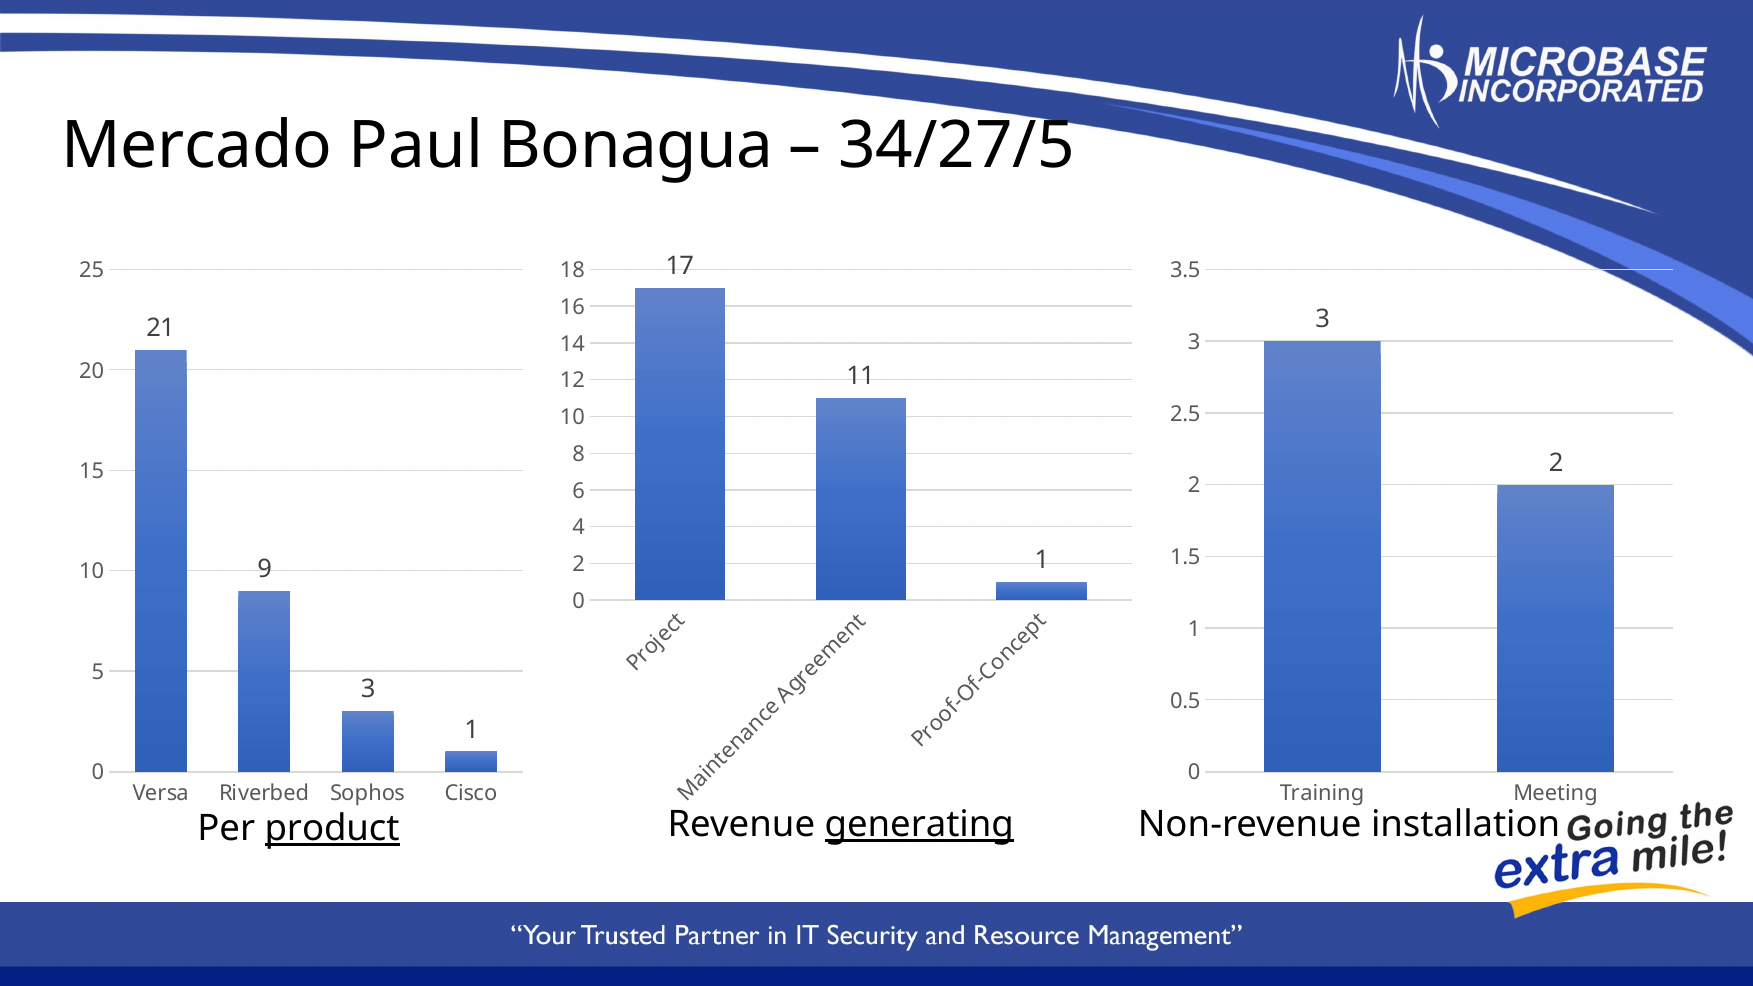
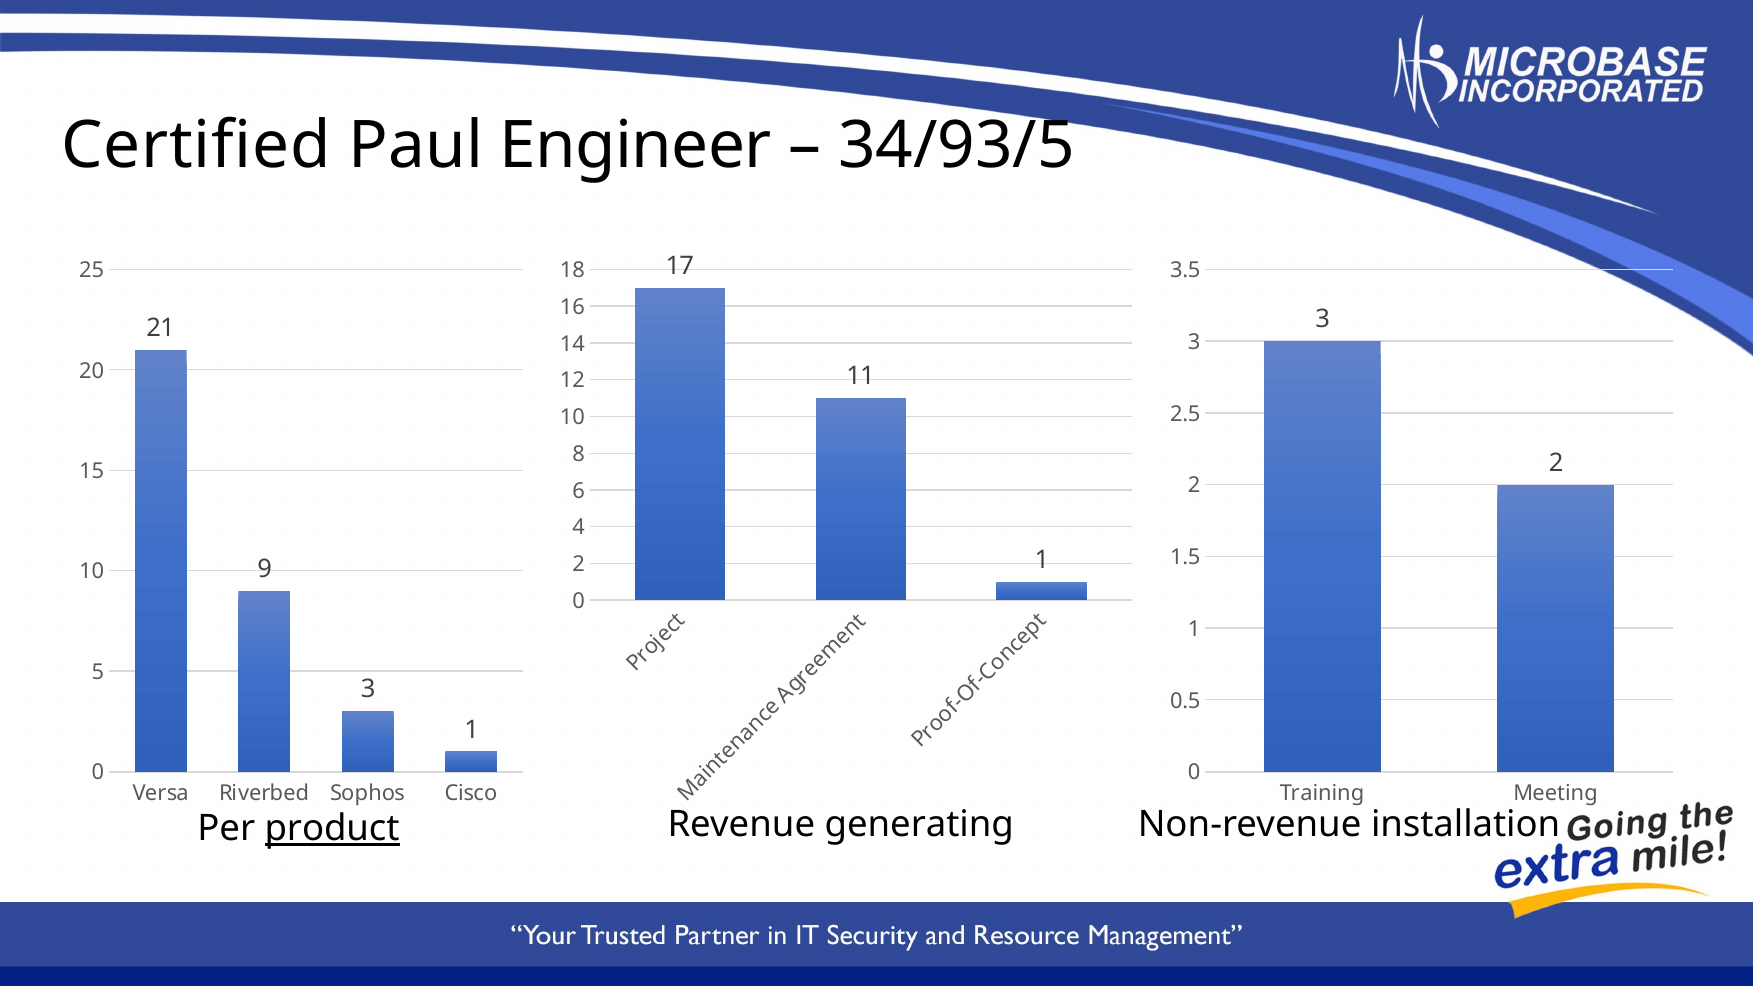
Mercado: Mercado -> Certified (196, 145)
Bonagua: Bonagua -> Engineer (636, 145)
34/27/5: 34/27/5 -> 34/93/5 (956, 145)
generating underline: present -> none (919, 825)
